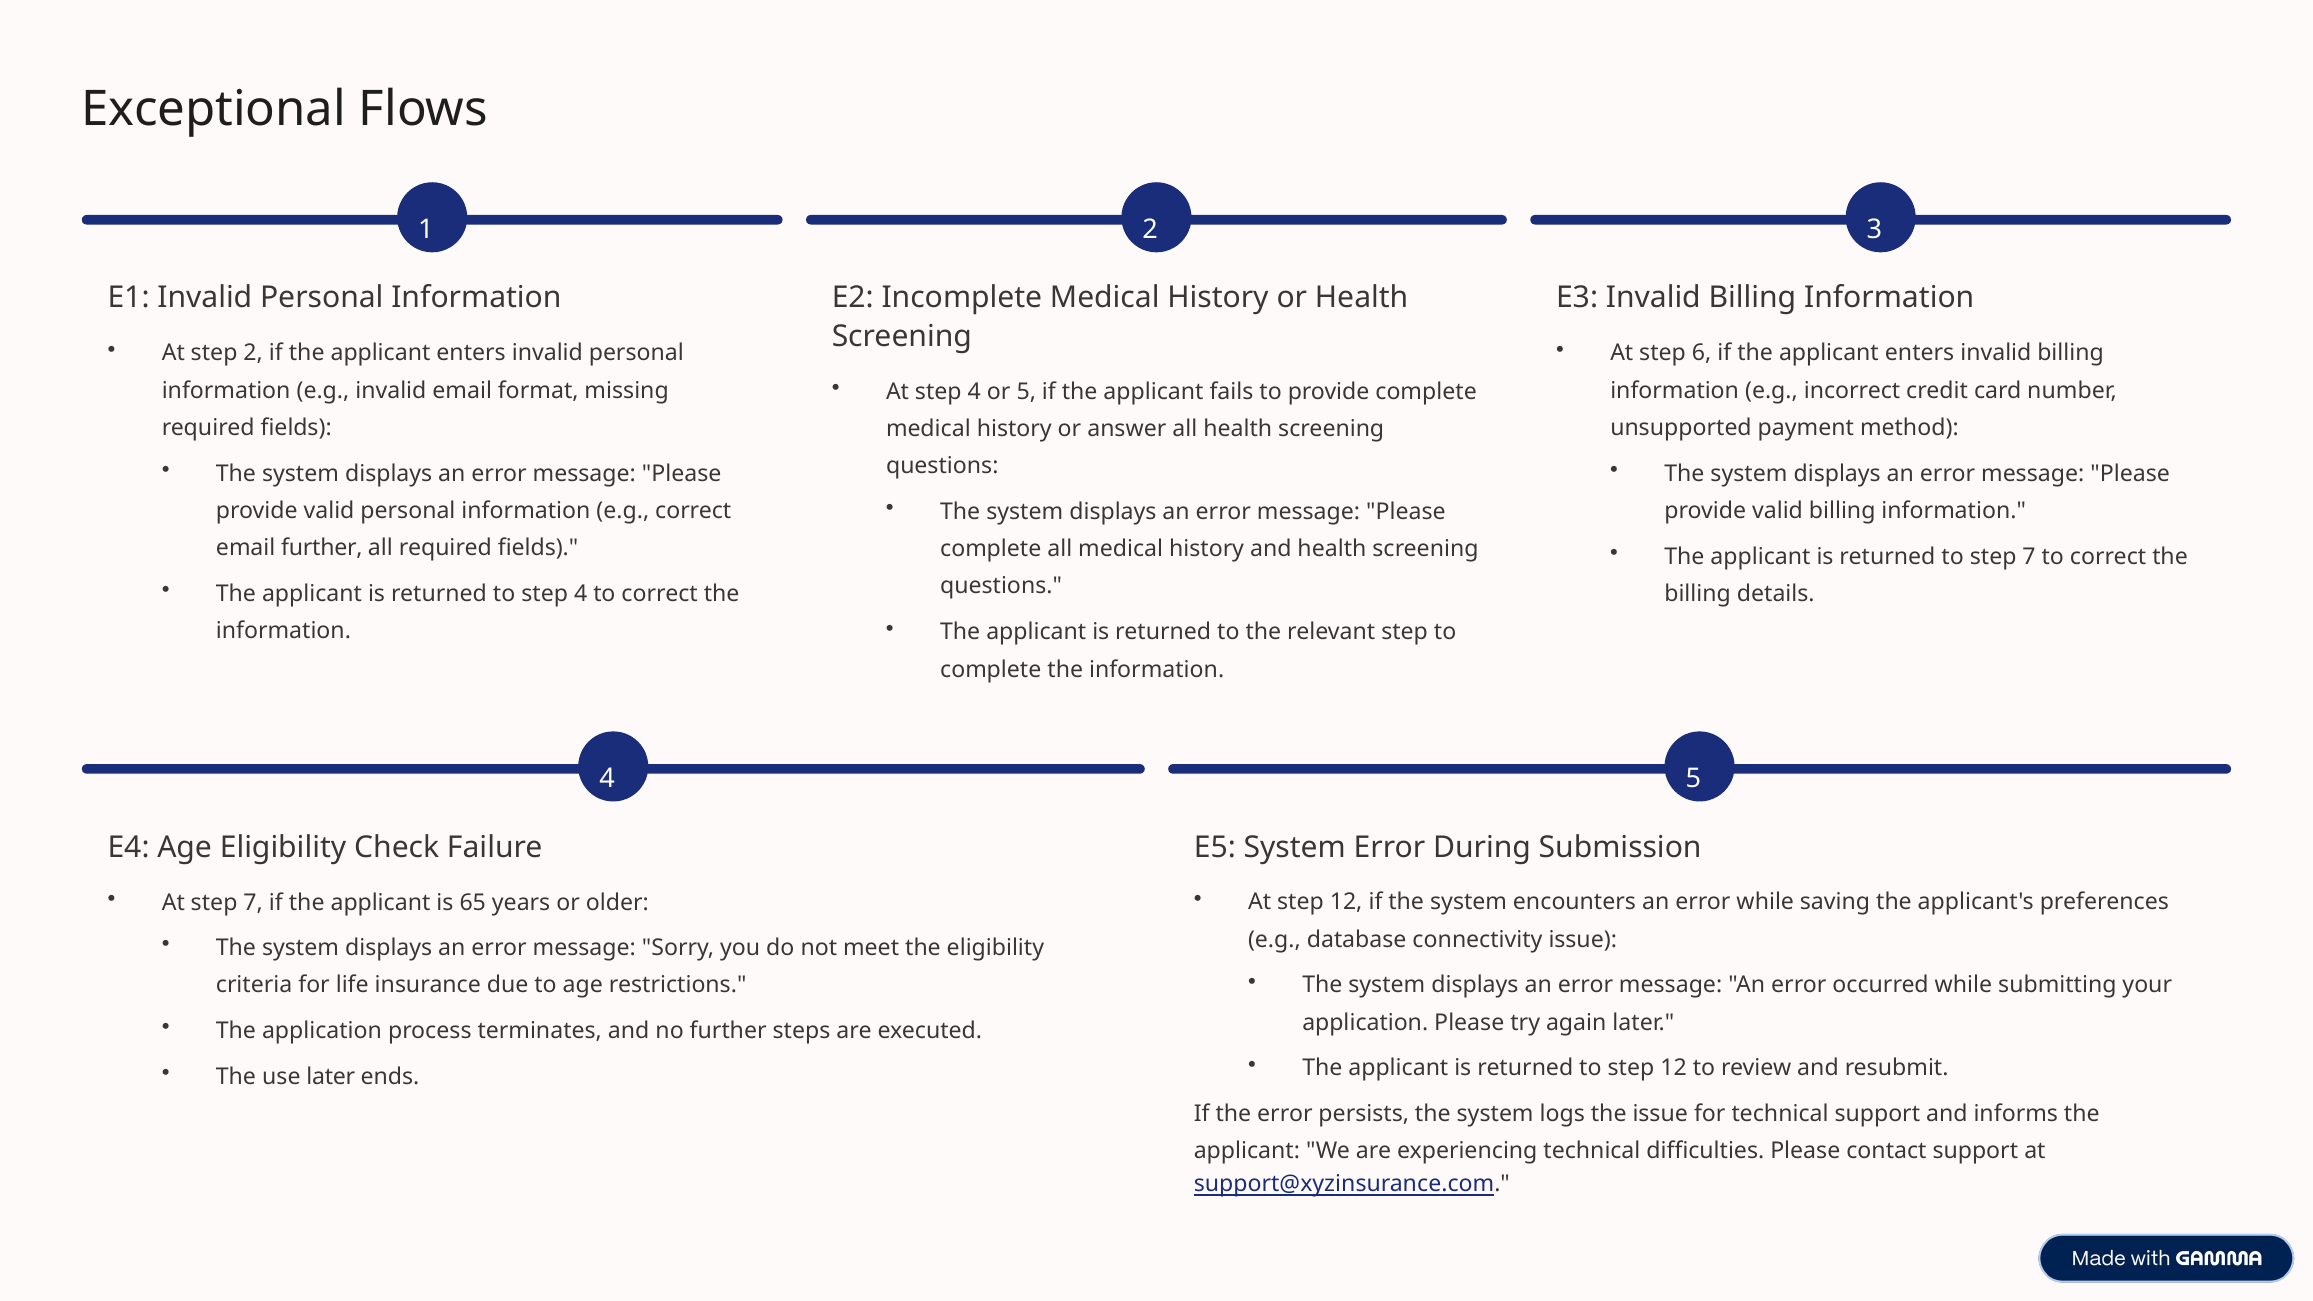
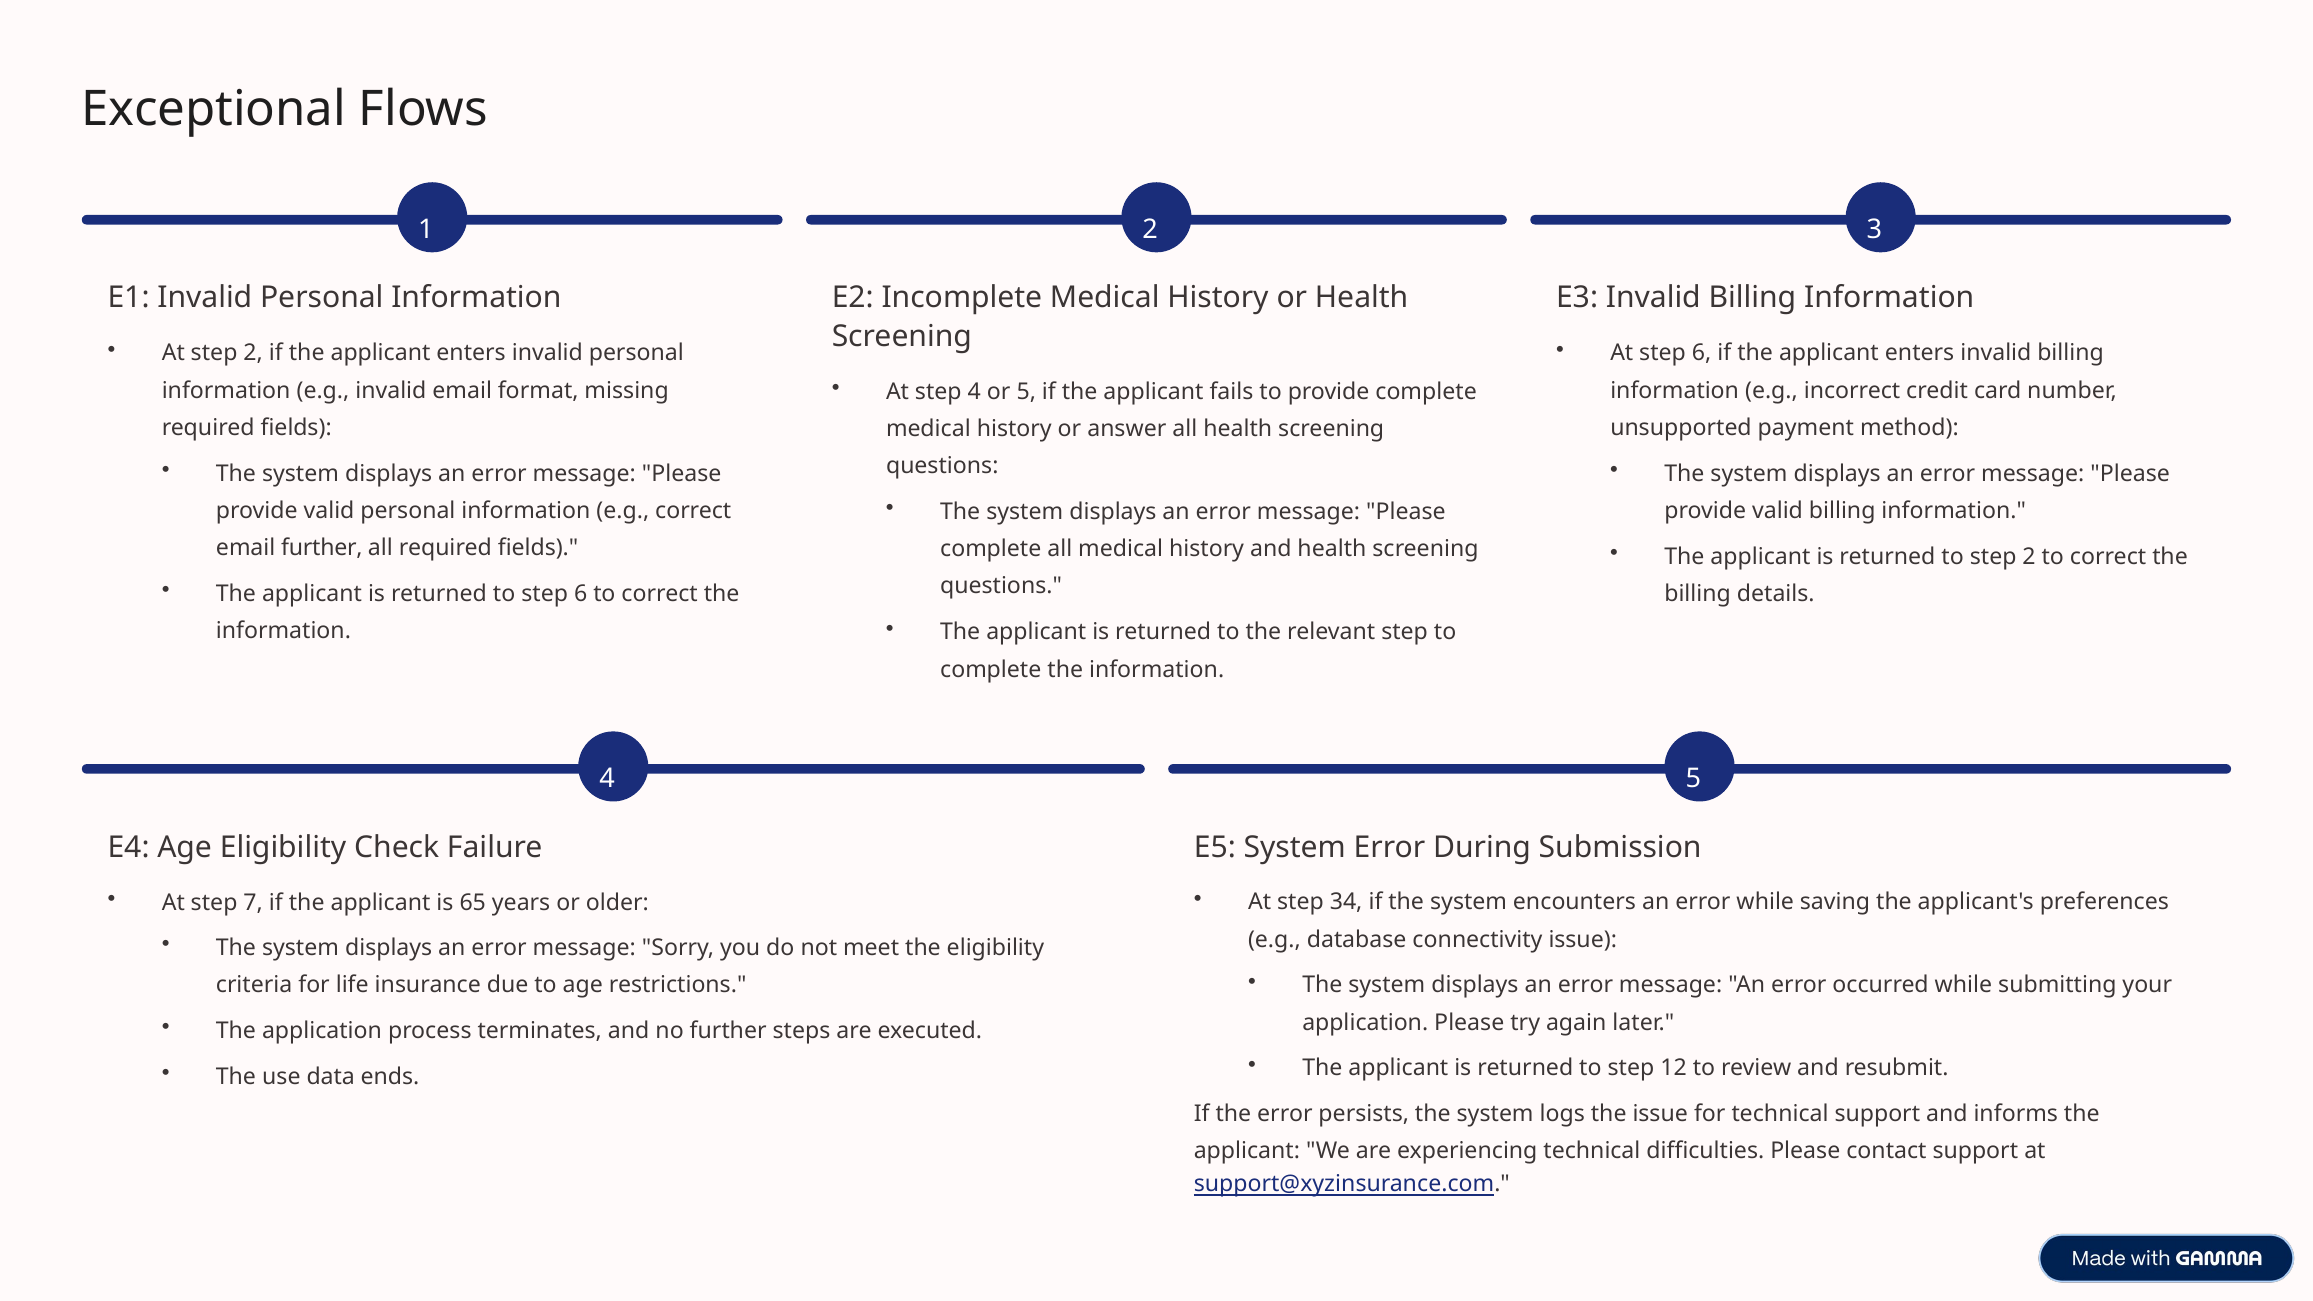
to step 7: 7 -> 2 (2029, 557)
to step 4: 4 -> 6 (581, 594)
At step 12: 12 -> 34 (1346, 902)
use later: later -> data (331, 1077)
